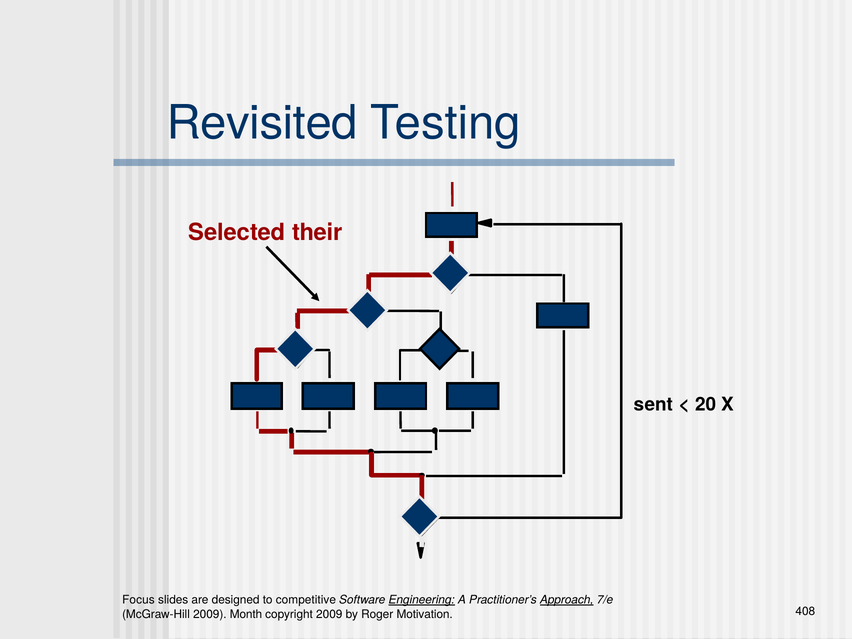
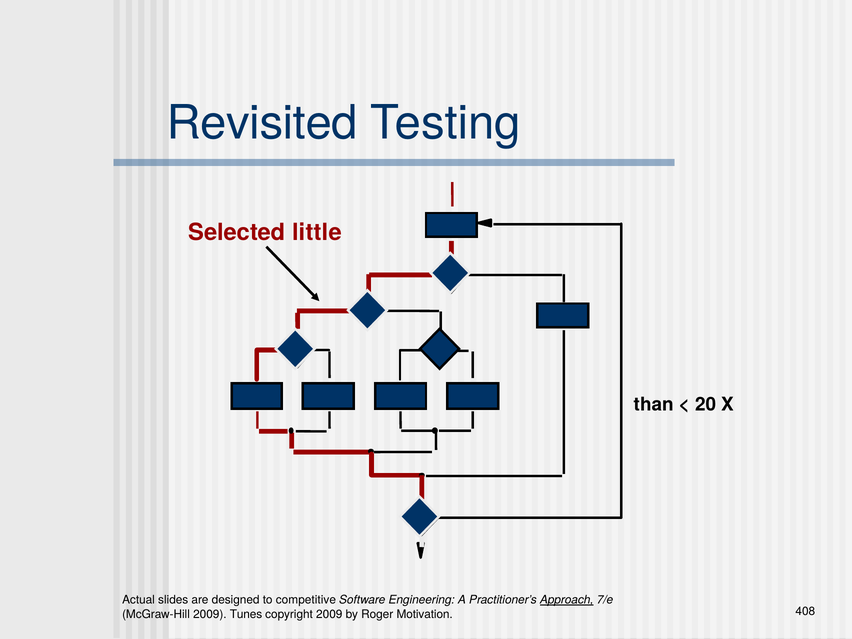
their: their -> little (317, 233)
sent: sent -> than (654, 404)
Focus: Focus -> Actual (139, 600)
Engineering underline: present -> none (422, 600)
Month: Month -> Tunes (246, 614)
